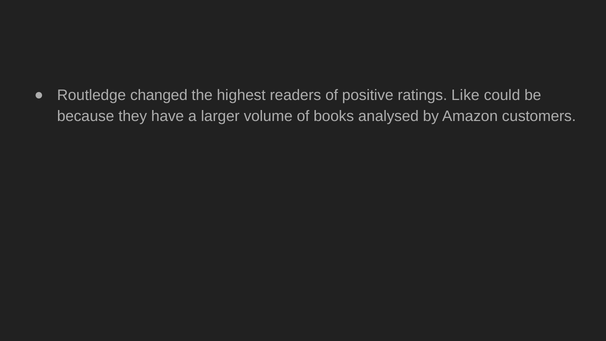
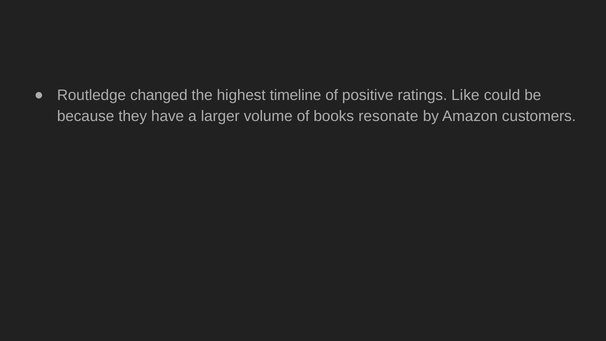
readers: readers -> timeline (296, 95)
analysed: analysed -> resonate (388, 116)
